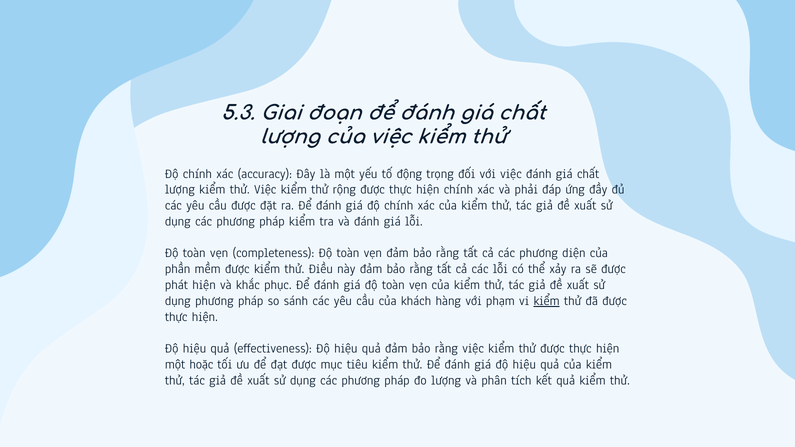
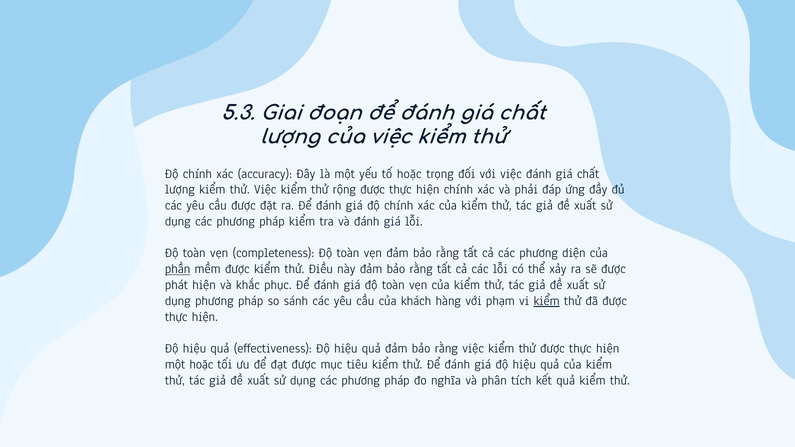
tố động: động -> hoặc (409, 174)
phần underline: none -> present (178, 269)
đo lượng: lượng -> nghĩa (446, 380)
